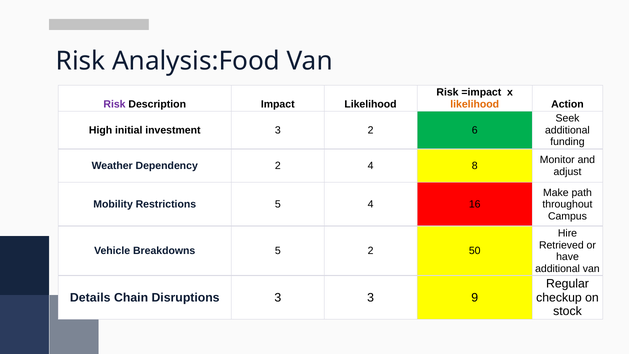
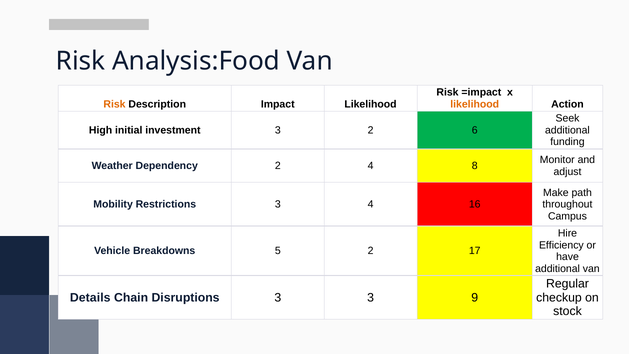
Risk colour: purple -> orange (115, 104)
Restrictions 5: 5 -> 3 (278, 204)
Retrieved: Retrieved -> Efficiency (561, 245)
50: 50 -> 17 (475, 251)
